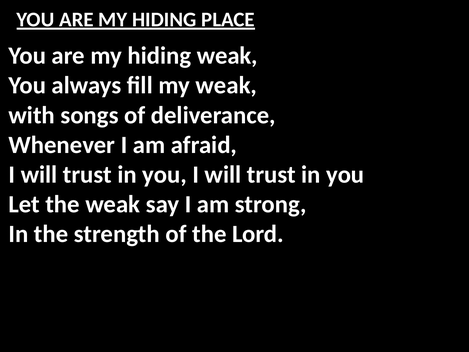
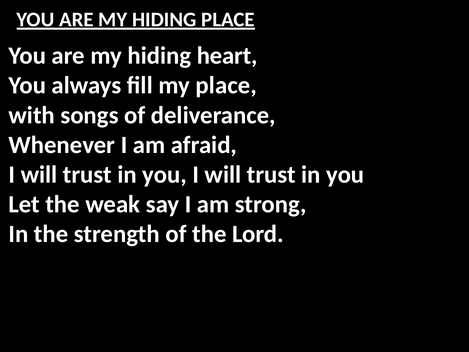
hiding weak: weak -> heart (227, 56)
my weak: weak -> place (226, 85)
